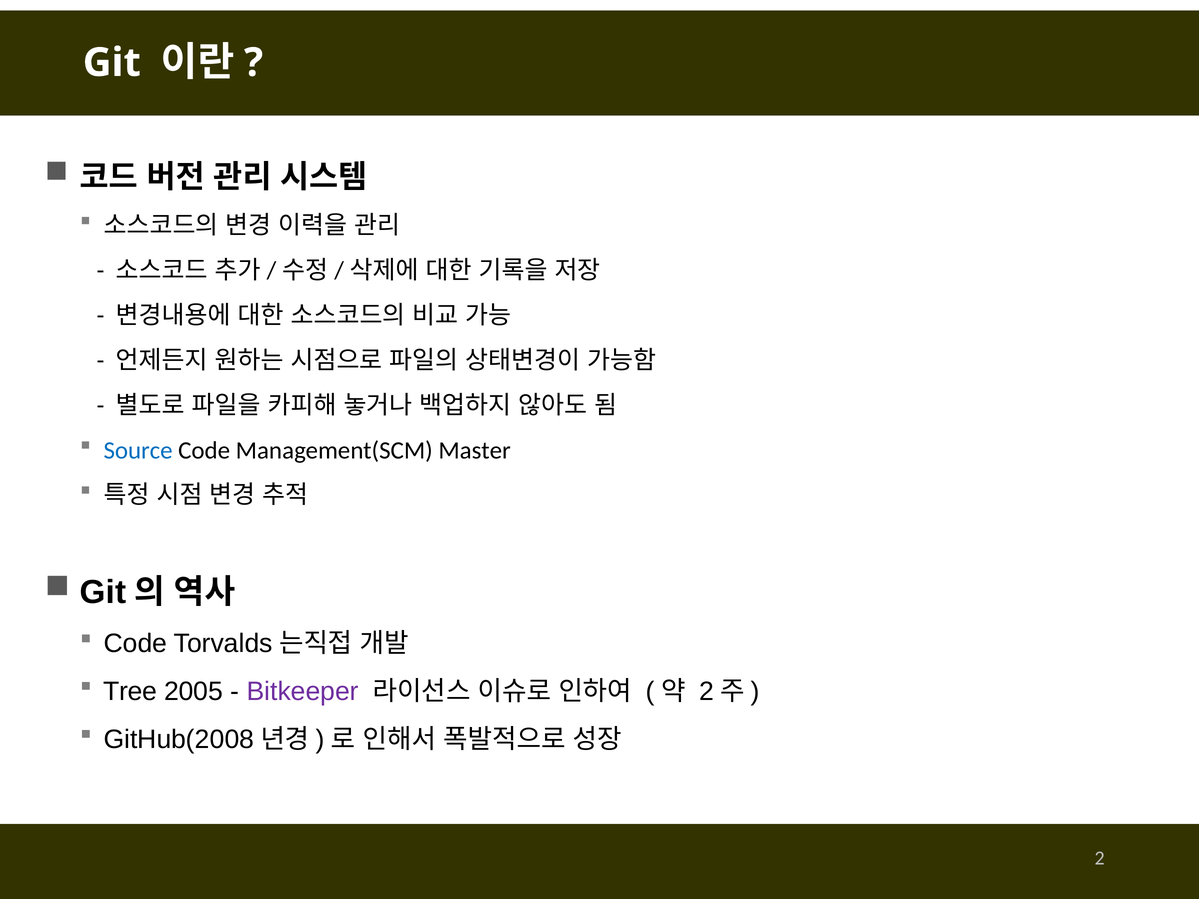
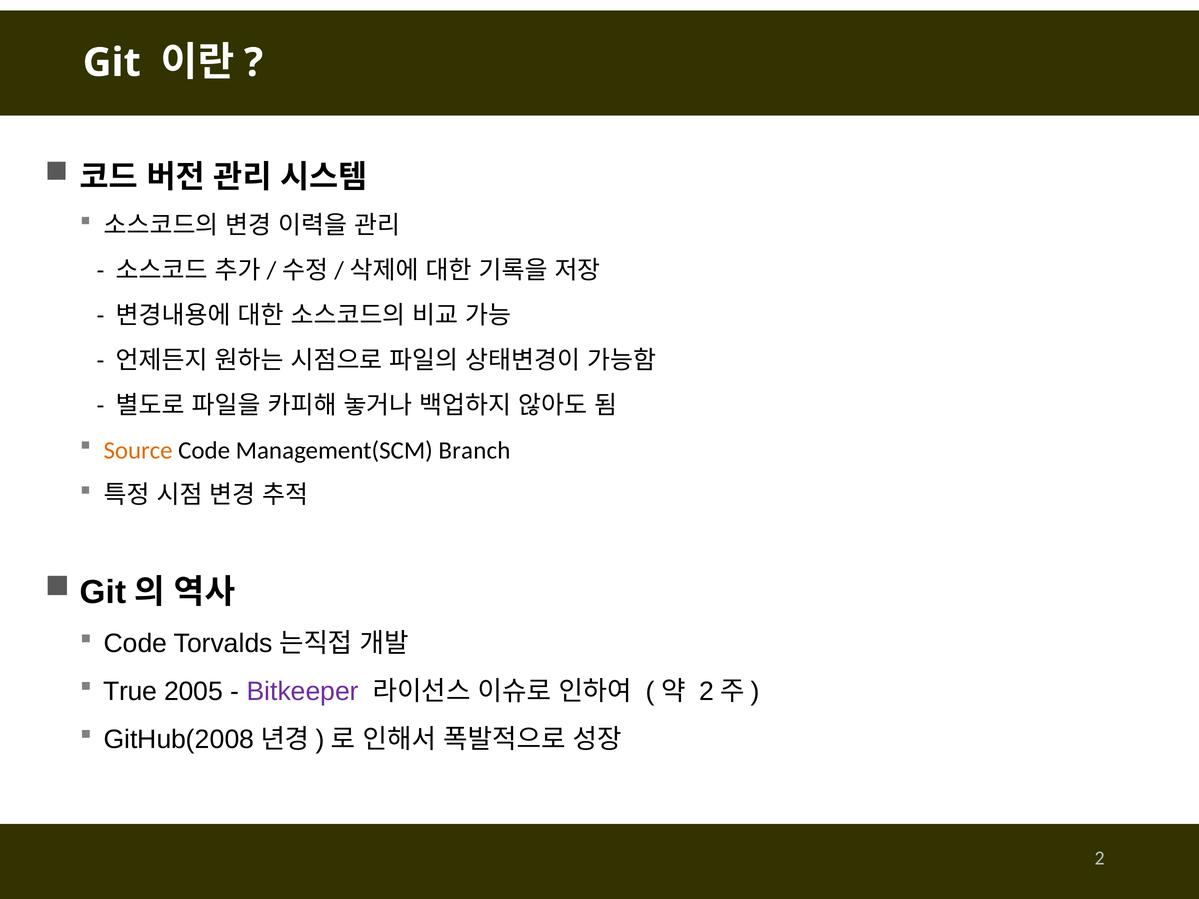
Source colour: blue -> orange (138, 450)
Master: Master -> Branch (474, 450)
Tree: Tree -> True (130, 692)
